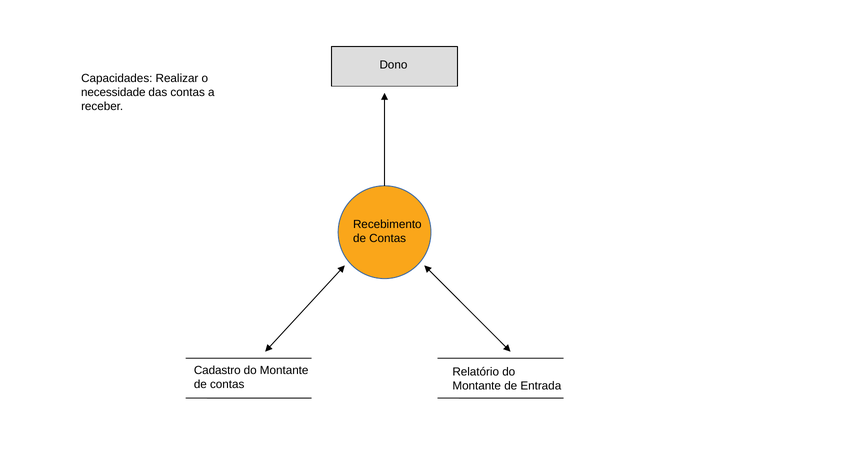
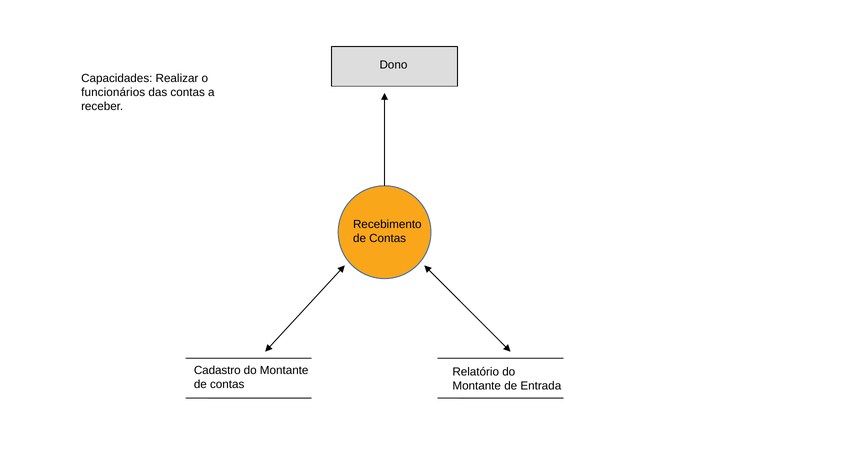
necessidade: necessidade -> funcionários (113, 92)
